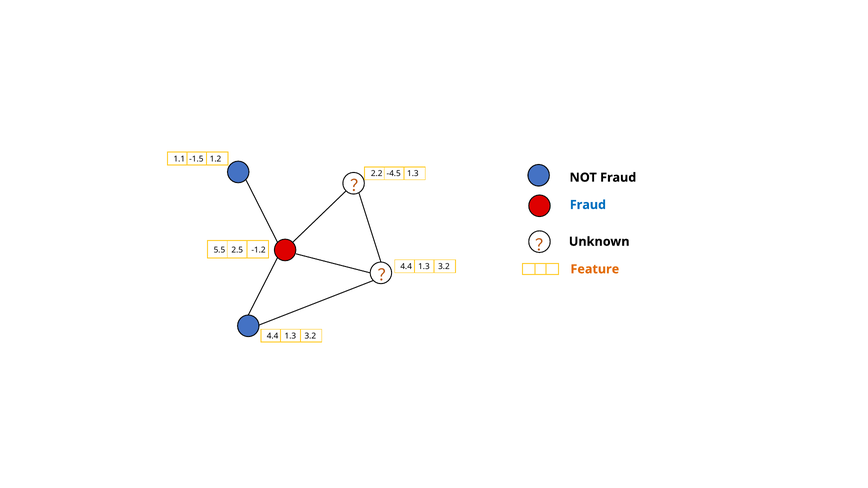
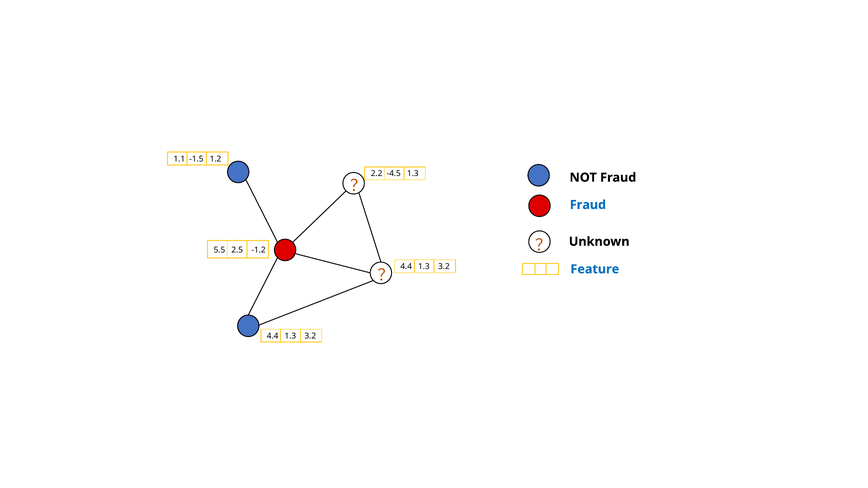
Feature colour: orange -> blue (595, 269)
